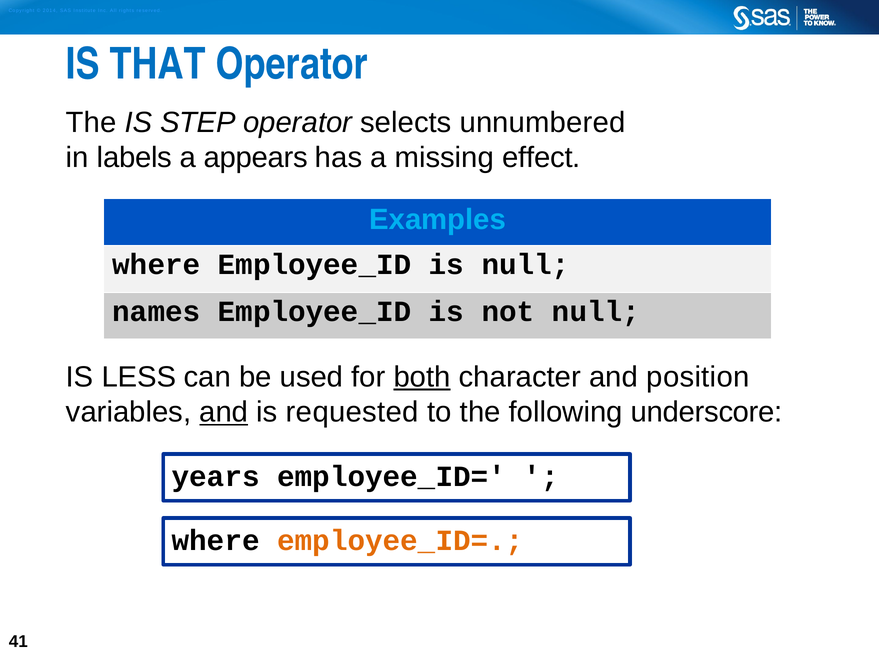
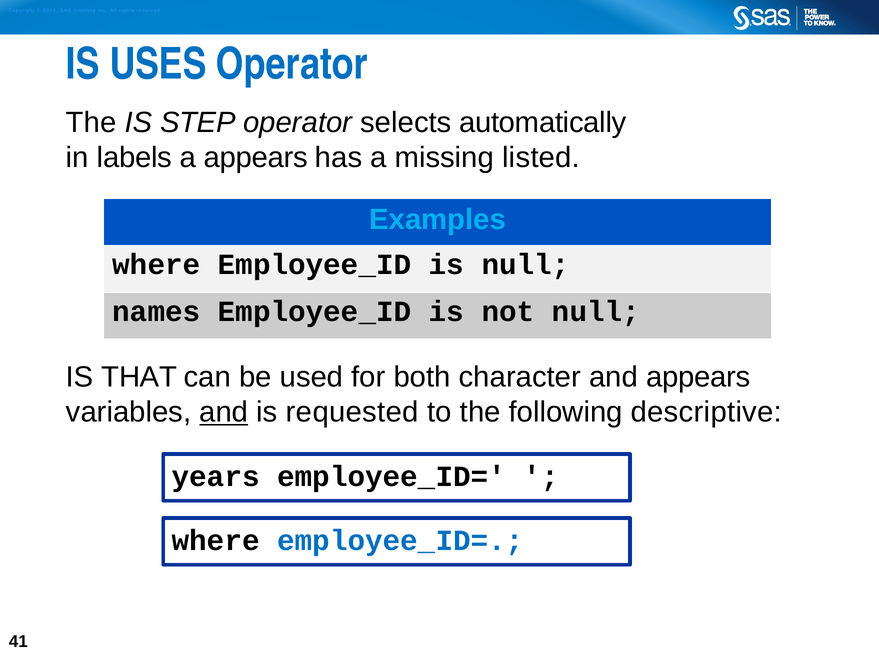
THAT: THAT -> USES (158, 64)
unnumbered: unnumbered -> automatically (543, 123)
effect: effect -> listed (541, 158)
LESS: LESS -> THAT (139, 377)
both underline: present -> none (422, 377)
and position: position -> appears (698, 377)
underscore: underscore -> descriptive (706, 412)
employee_ID= colour: orange -> blue (400, 541)
